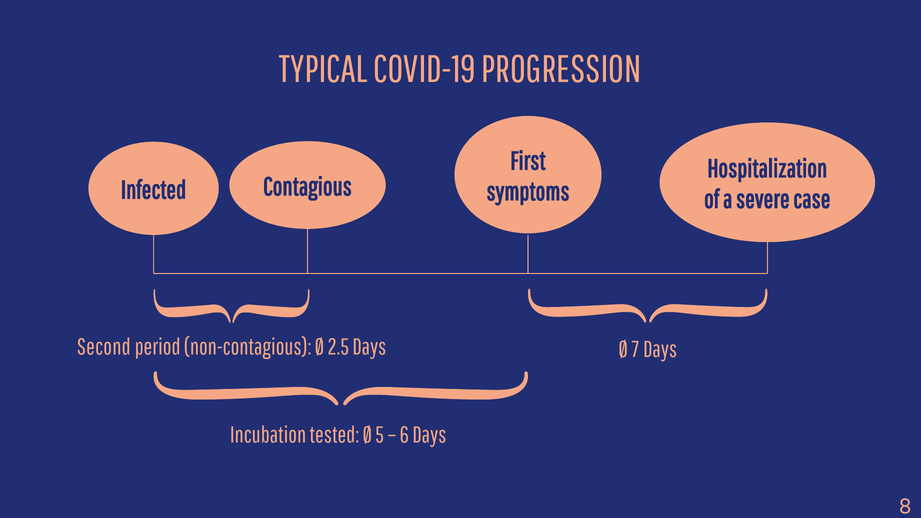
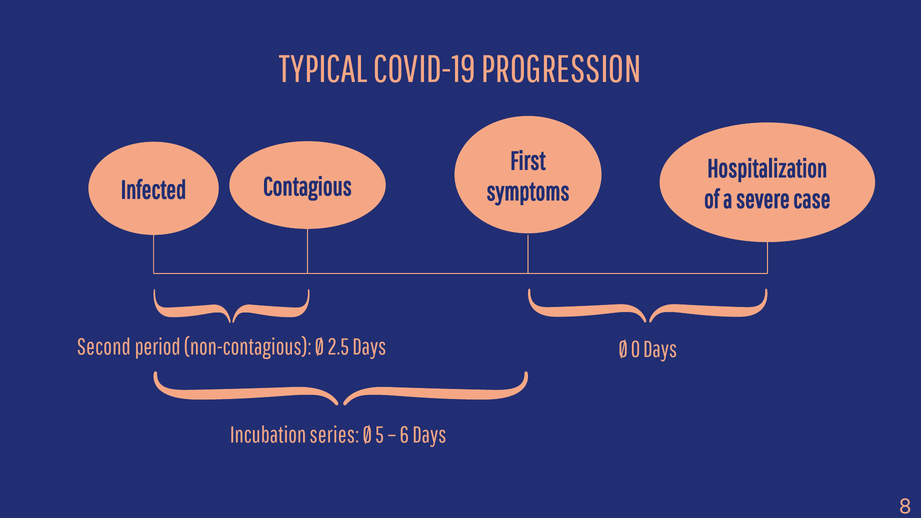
7: 7 -> 0 (636, 350)
tested: tested -> series (334, 435)
